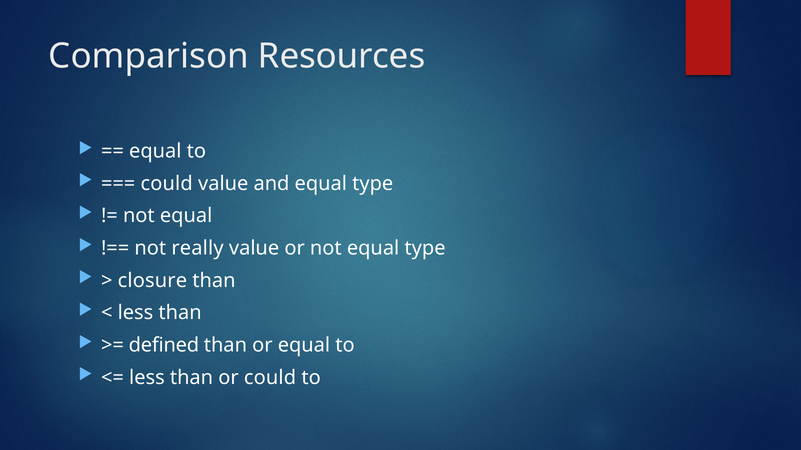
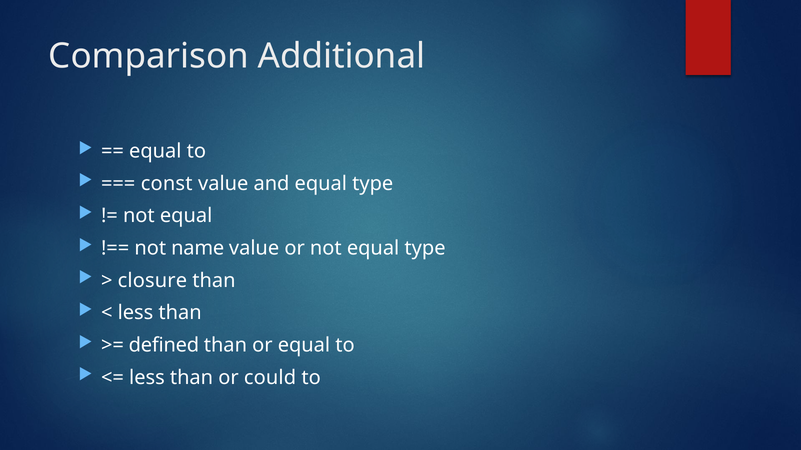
Resources: Resources -> Additional (342, 56)
could: could -> const (167, 184)
really: really -> name (198, 248)
